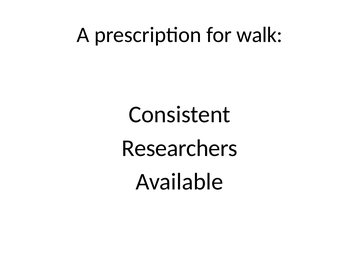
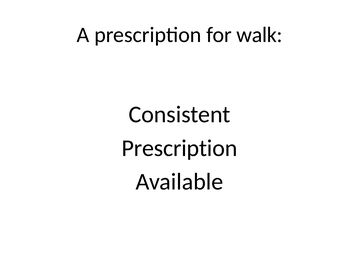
Researchers: Researchers -> Prescription (179, 148)
